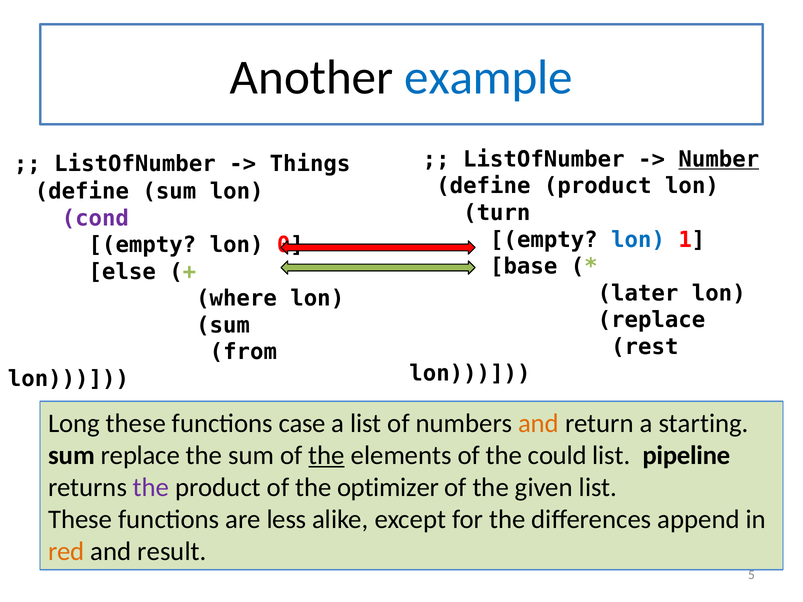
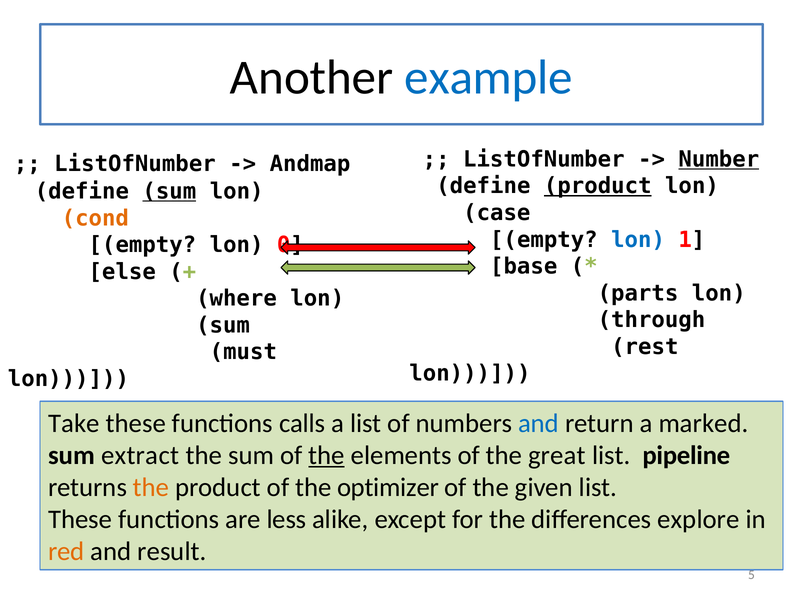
Things: Things -> Andmap (310, 164)
product underline: none -> present (598, 186)
sum underline: none -> present (169, 192)
turn: turn -> case (497, 213)
cond colour: purple -> orange (95, 218)
later: later -> parts (638, 293)
replace: replace -> through (651, 320)
from: from -> must (243, 352)
Long: Long -> Take (74, 423)
case: case -> calls (302, 423)
and colour: orange -> blue (539, 423)
starting: starting -> marked (704, 423)
sum replace: replace -> extract (140, 455)
could: could -> great (557, 455)
the colour: purple -> orange (151, 488)
append: append -> explore (698, 520)
